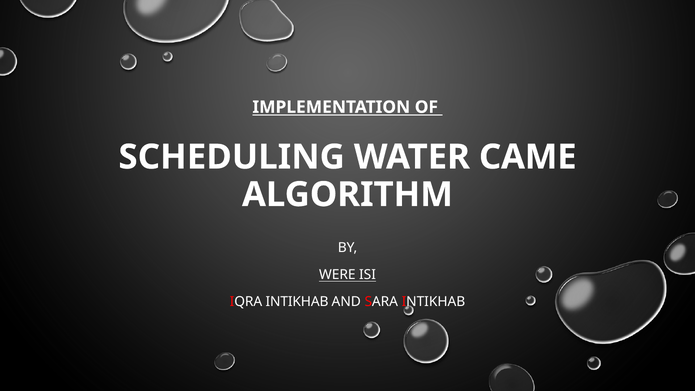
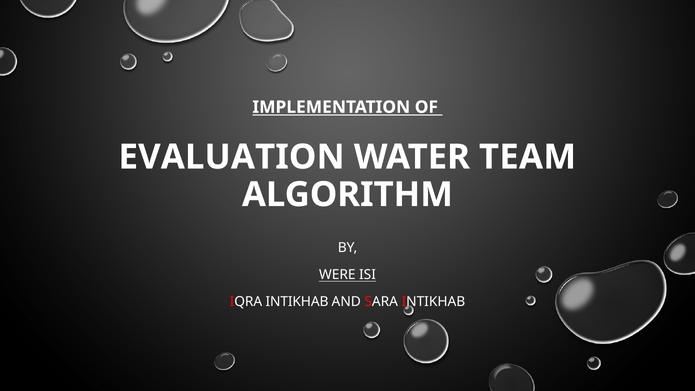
SCHEDULING: SCHEDULING -> EVALUATION (232, 157)
CAME: CAME -> TEAM (528, 157)
